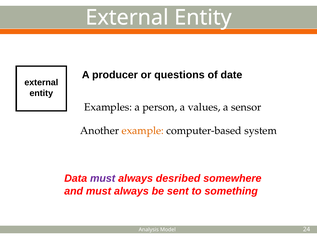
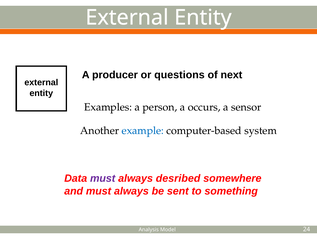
date: date -> next (231, 75)
values: values -> occurs (204, 108)
example colour: orange -> blue (143, 131)
